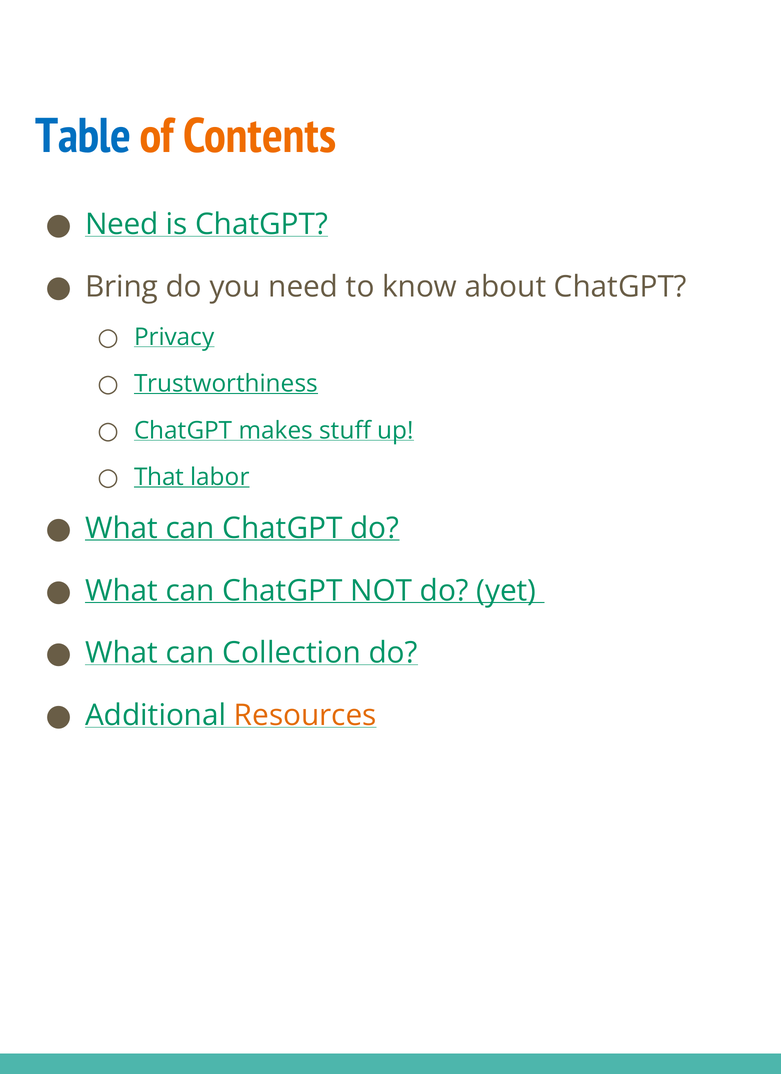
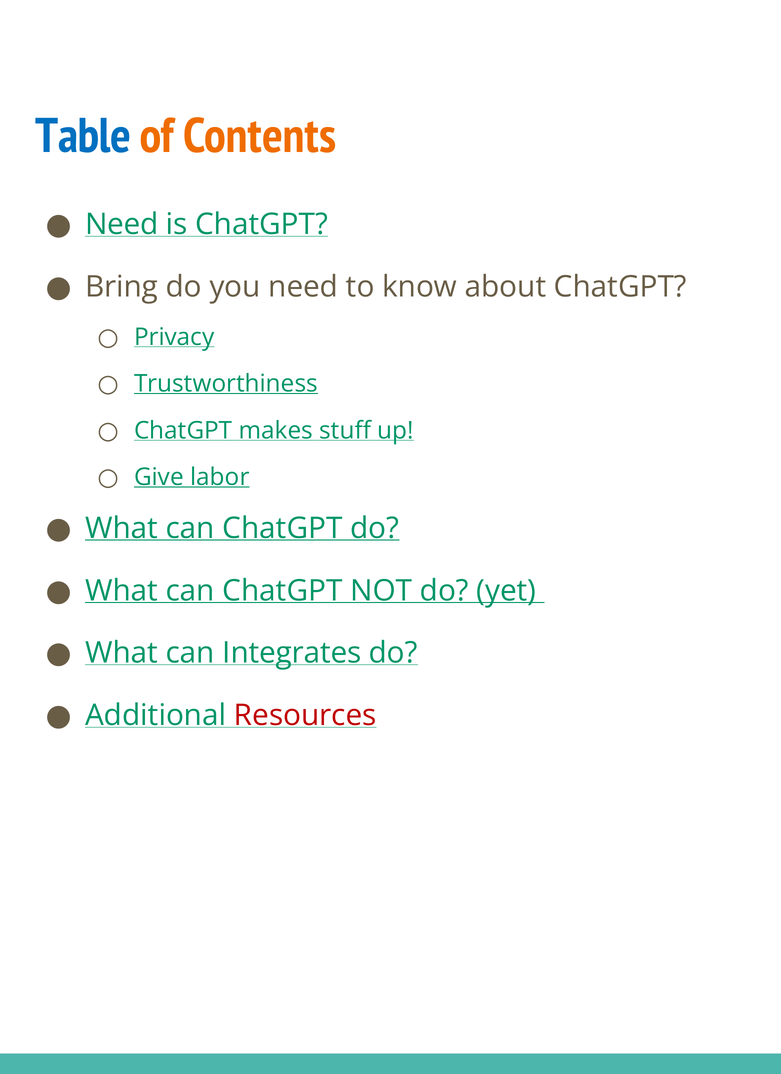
That: That -> Give (159, 477)
Collection: Collection -> Integrates (292, 653)
Resources colour: orange -> red (305, 715)
